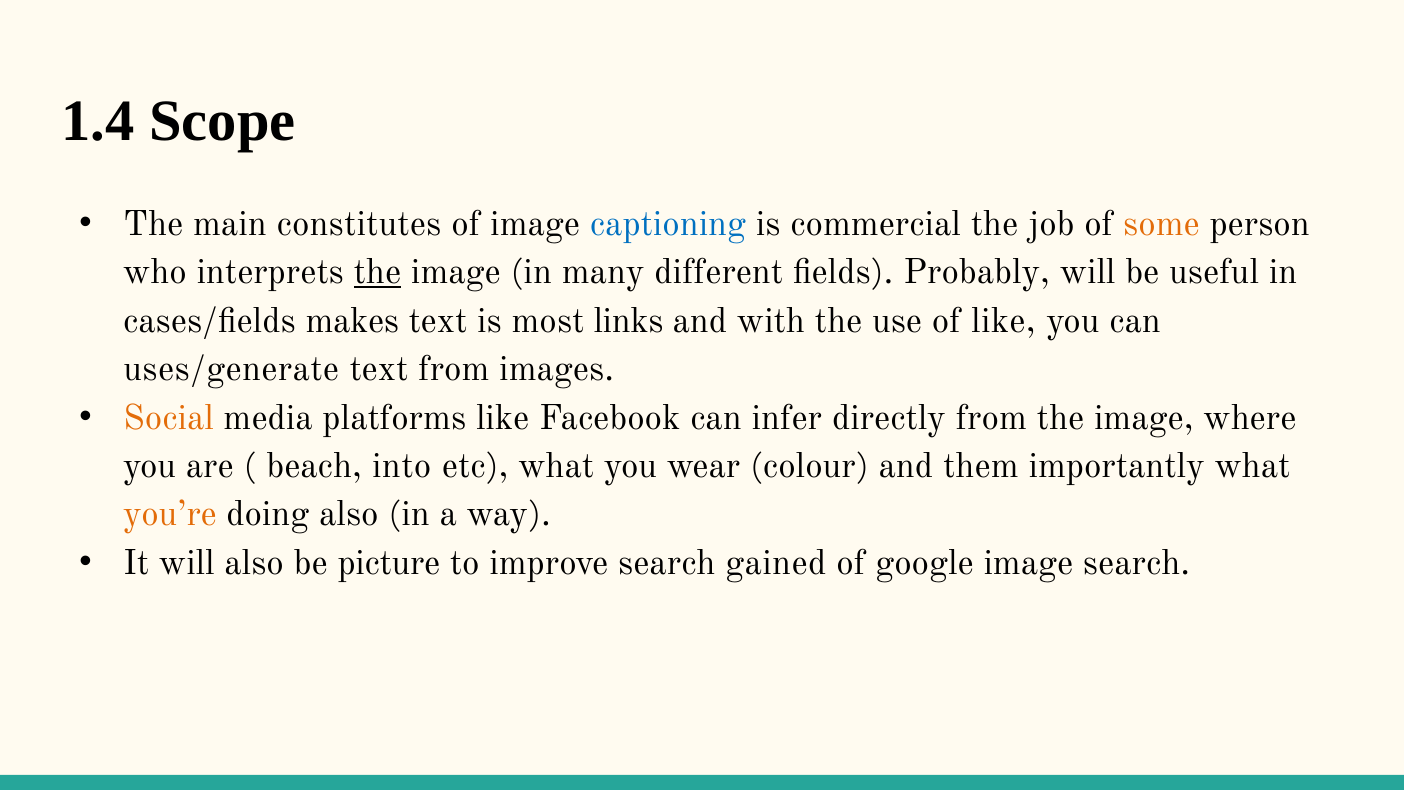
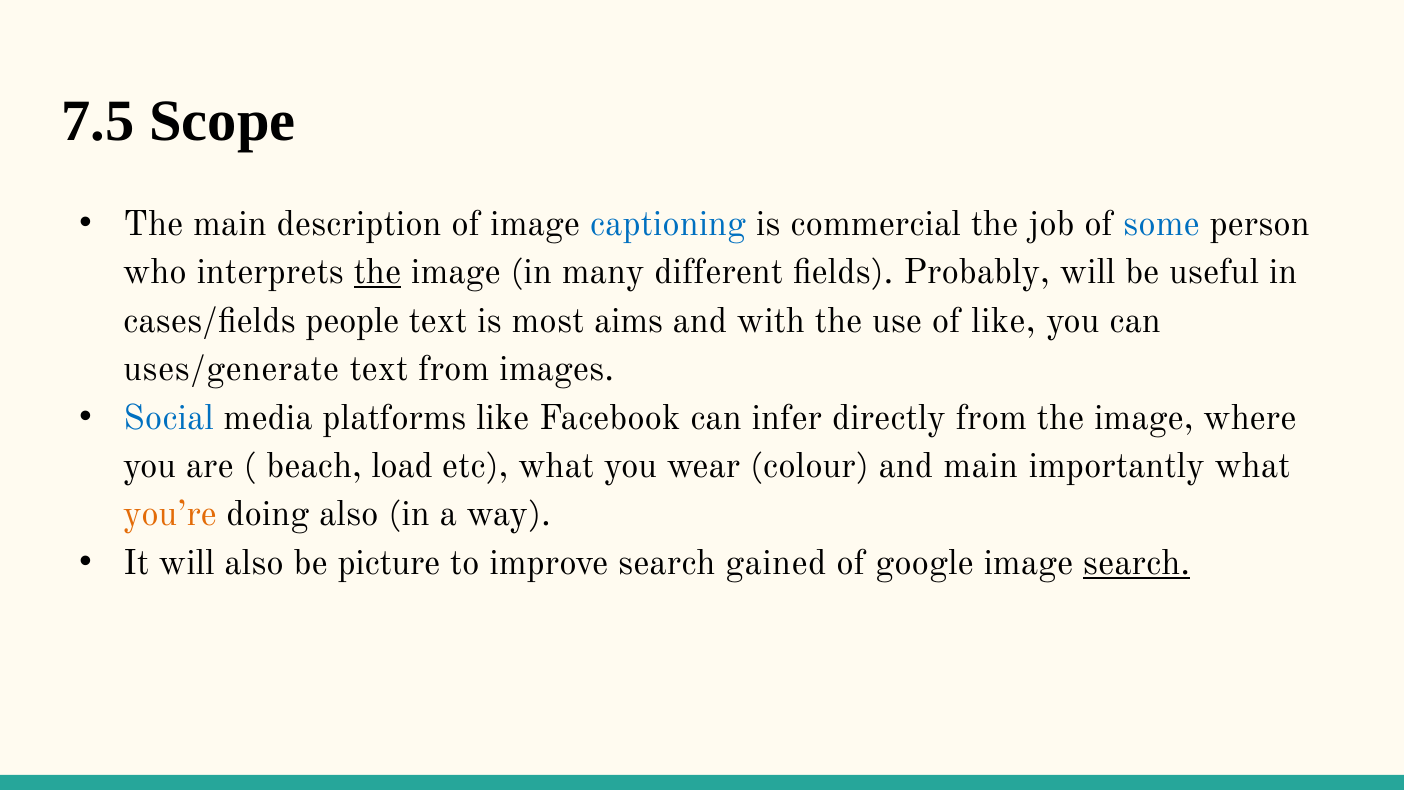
1.4: 1.4 -> 7.5 (98, 121)
constitutes: constitutes -> description (359, 224)
some colour: orange -> blue (1161, 224)
makes: makes -> people (352, 321)
links: links -> aims (629, 321)
Social colour: orange -> blue (168, 417)
into: into -> load (402, 466)
and them: them -> main (981, 466)
search underline: none -> present (1137, 563)
